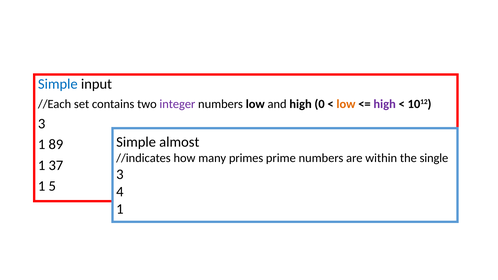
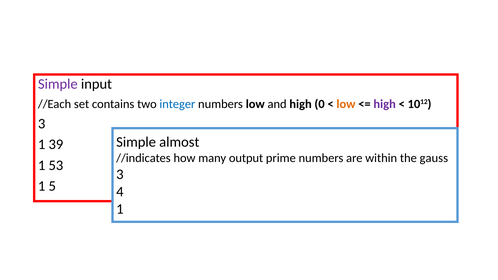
Simple colour: blue -> purple (58, 84)
integer colour: purple -> blue (177, 104)
89: 89 -> 39 (56, 145)
primes: primes -> output (246, 158)
single: single -> gauss (434, 158)
37: 37 -> 53 (56, 165)
